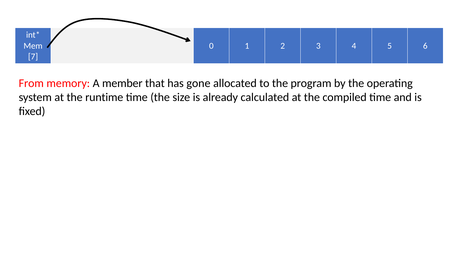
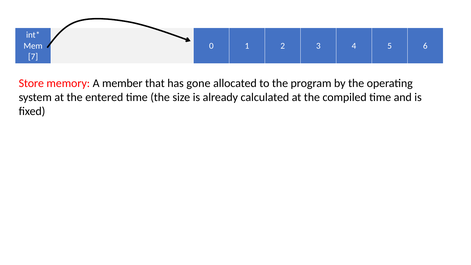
From: From -> Store (31, 83)
runtime: runtime -> entered (104, 97)
